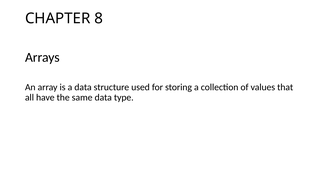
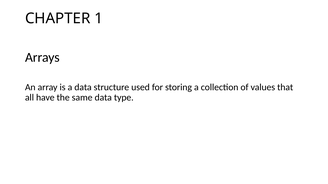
8: 8 -> 1 (99, 19)
